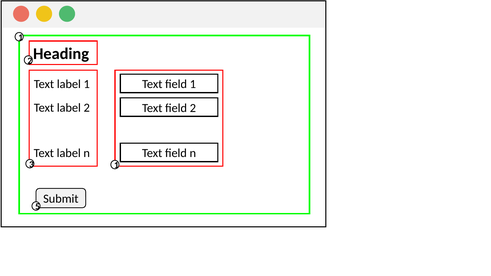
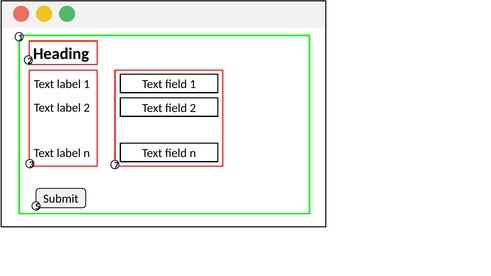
3 1: 1 -> 7 (116, 165)
